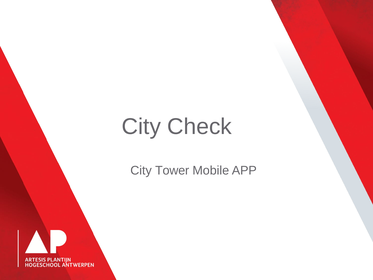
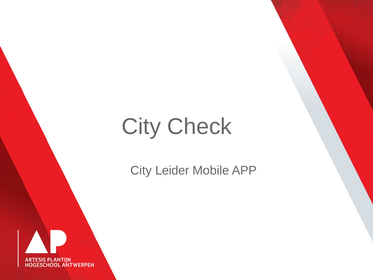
Tower: Tower -> Leider (172, 170)
